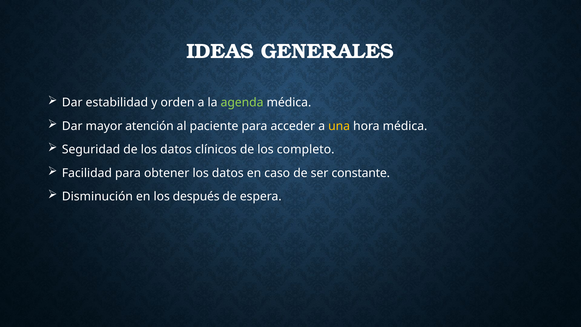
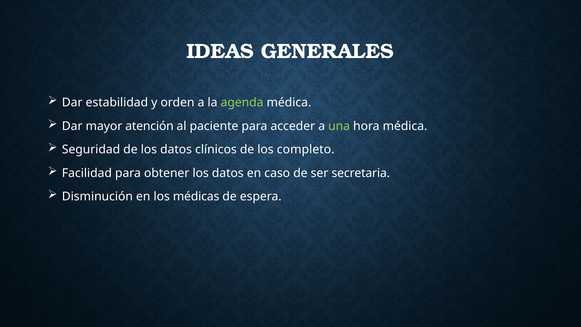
una colour: yellow -> light green (339, 126)
constante: constante -> secretaria (361, 173)
después: después -> médicas (196, 196)
